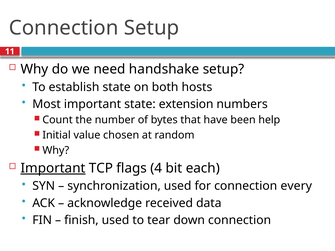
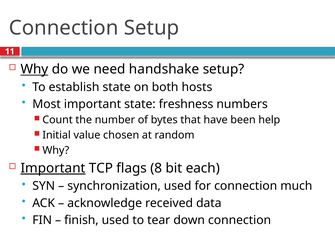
Why underline: none -> present (34, 69)
extension: extension -> freshness (186, 104)
4: 4 -> 8 (156, 168)
every: every -> much (296, 186)
